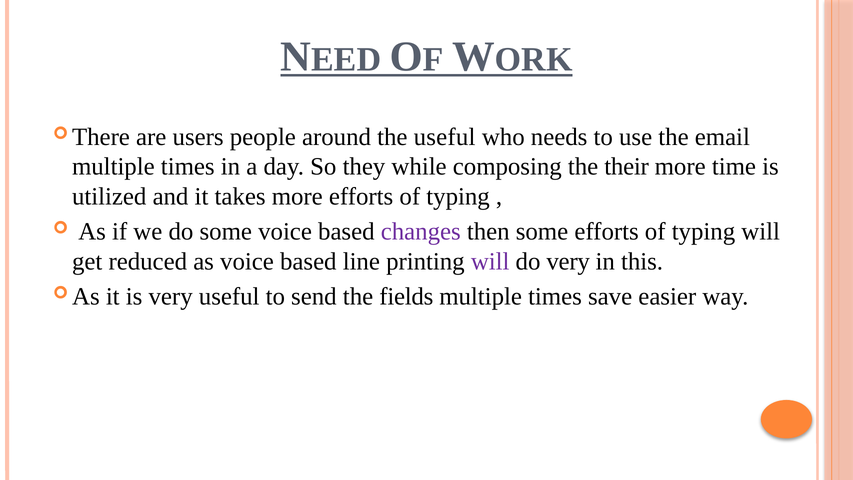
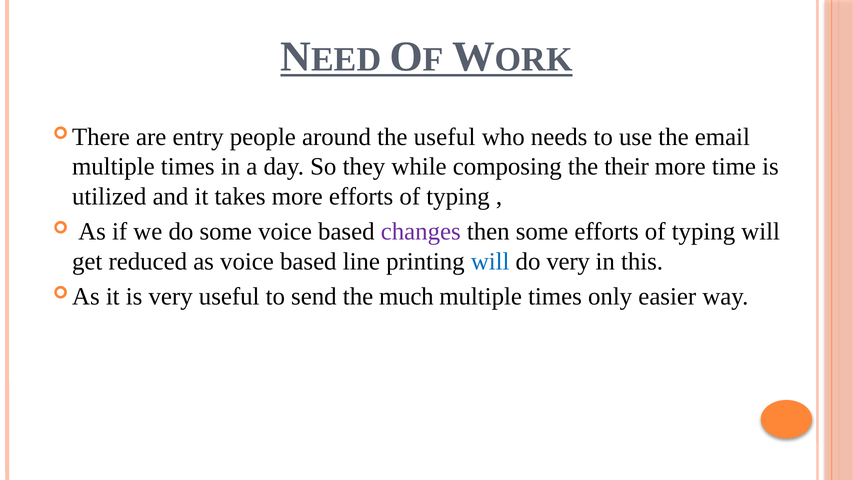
users: users -> entry (198, 137)
will colour: purple -> blue (490, 261)
fields: fields -> much (406, 296)
save: save -> only (610, 296)
